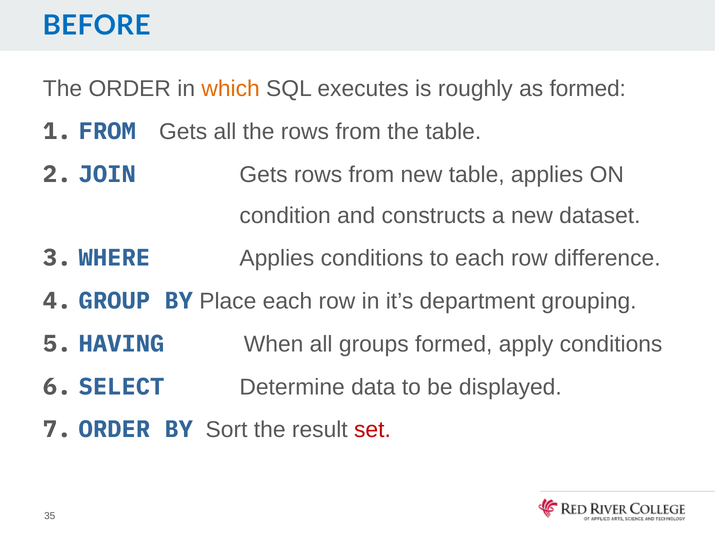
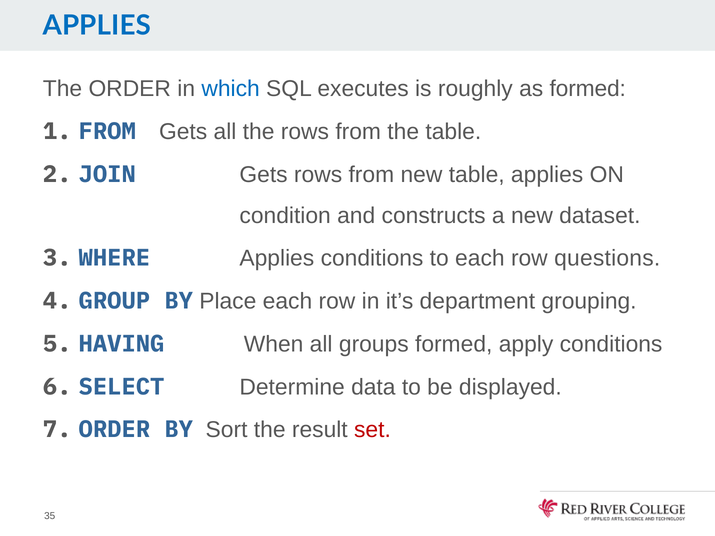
BEFORE: BEFORE -> APPLIES (97, 26)
which colour: orange -> blue (231, 89)
difference: difference -> questions (607, 259)
